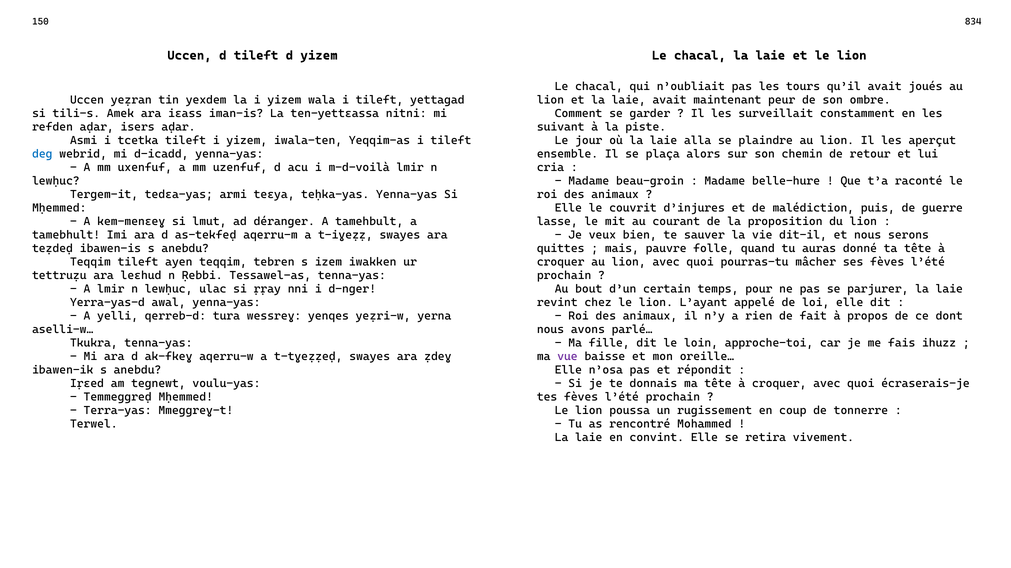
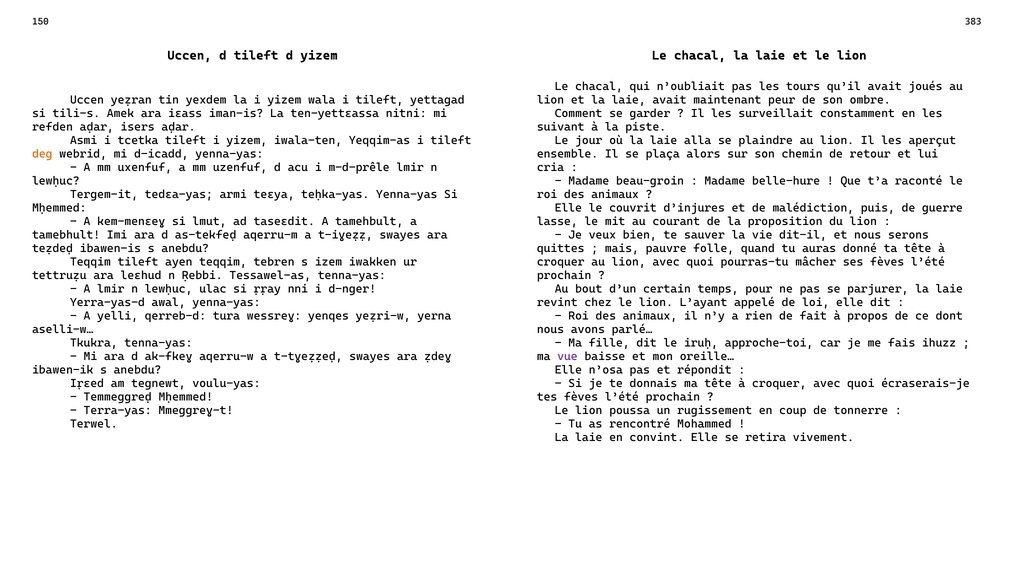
834: 834 -> 383 (973, 22)
deg colour: blue -> orange (42, 154)
m-d-voilà: m-d-voilà -> m-d-prêle (359, 168)
déranger: déranger -> taseɛdit (284, 222)
loin: loin -> iruḥ (701, 343)
